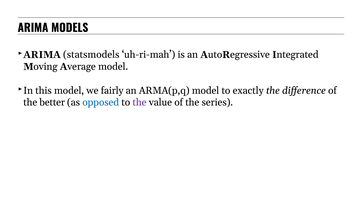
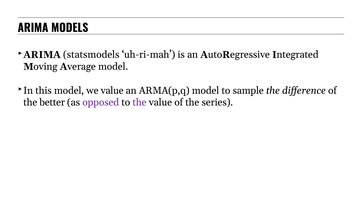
we fairly: fairly -> value (112, 90)
exactly: exactly -> sample (248, 90)
opposed colour: blue -> purple (101, 102)
